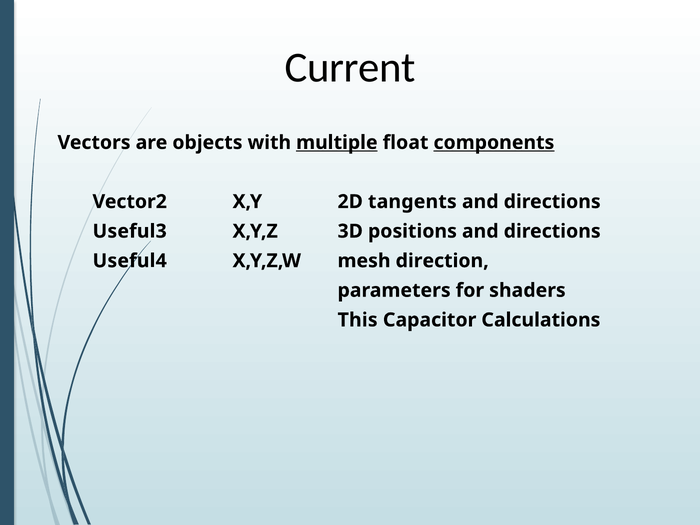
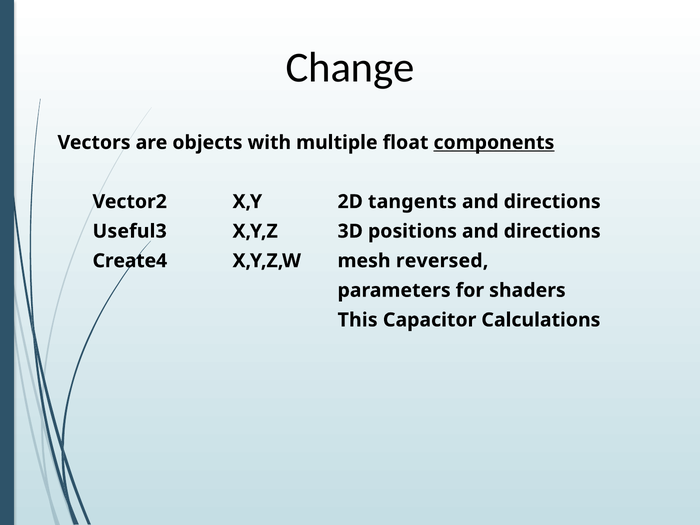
Current: Current -> Change (350, 68)
multiple underline: present -> none (337, 143)
Useful4: Useful4 -> Create4 (130, 261)
direction: direction -> reversed (442, 261)
